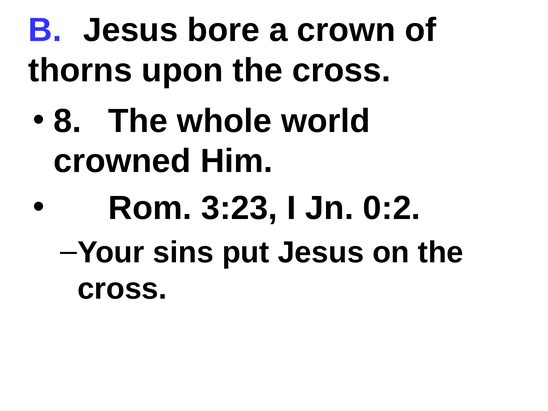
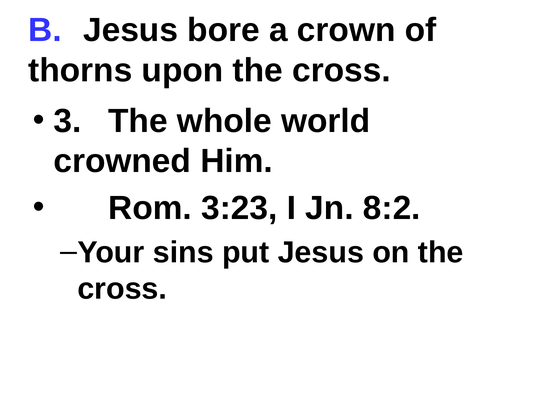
8: 8 -> 3 (67, 121)
0:2: 0:2 -> 8:2 (392, 208)
